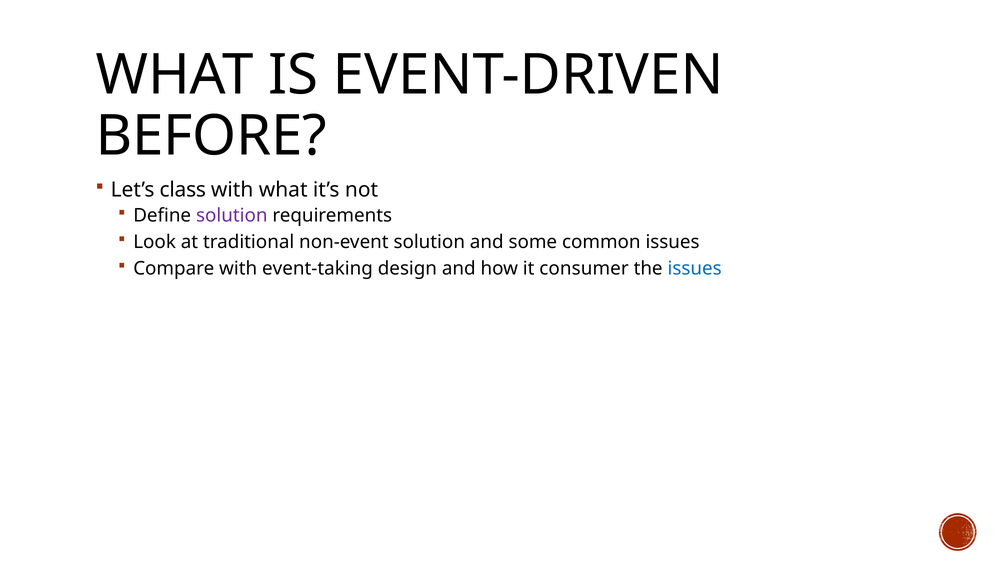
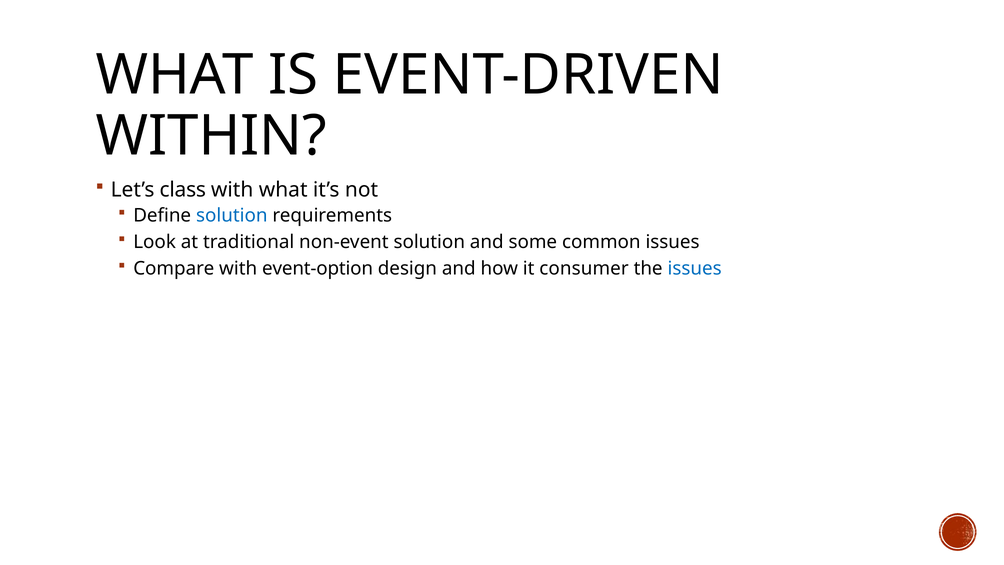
BEFORE: BEFORE -> WITHIN (211, 136)
solution colour: purple -> blue (232, 215)
event-taking: event-taking -> event-option (318, 269)
